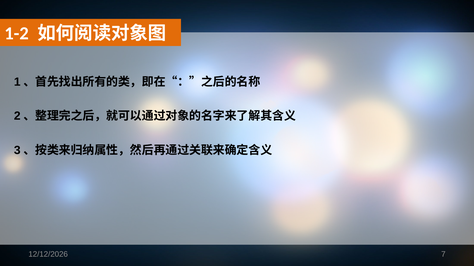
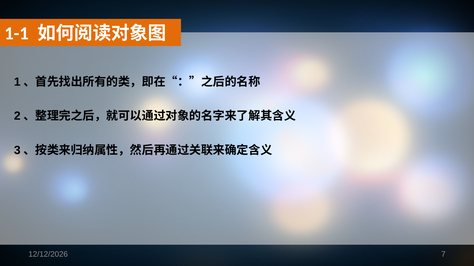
1-2: 1-2 -> 1-1 (17, 34)
